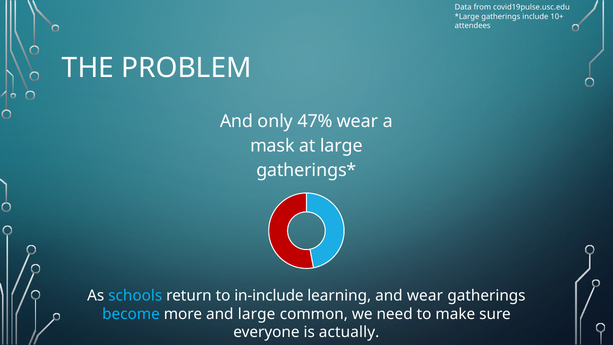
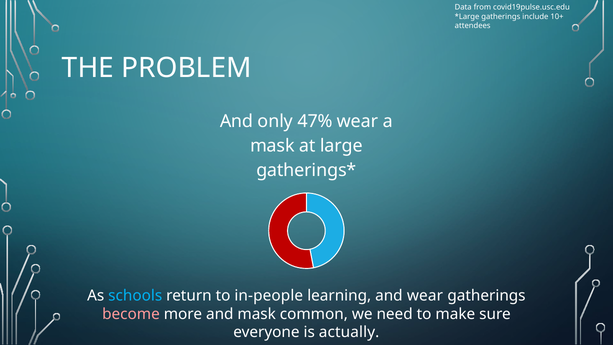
in-include: in-include -> in-people (269, 295)
become colour: light blue -> pink (131, 314)
and large: large -> mask (257, 314)
